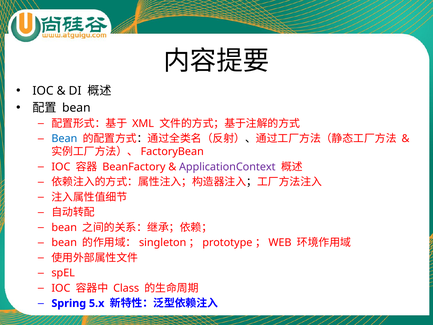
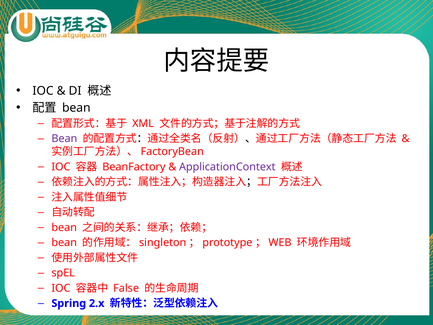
Bean colour: blue -> purple (64, 139)
Class: Class -> False (126, 288)
5.x: 5.x -> 2.x (97, 303)
